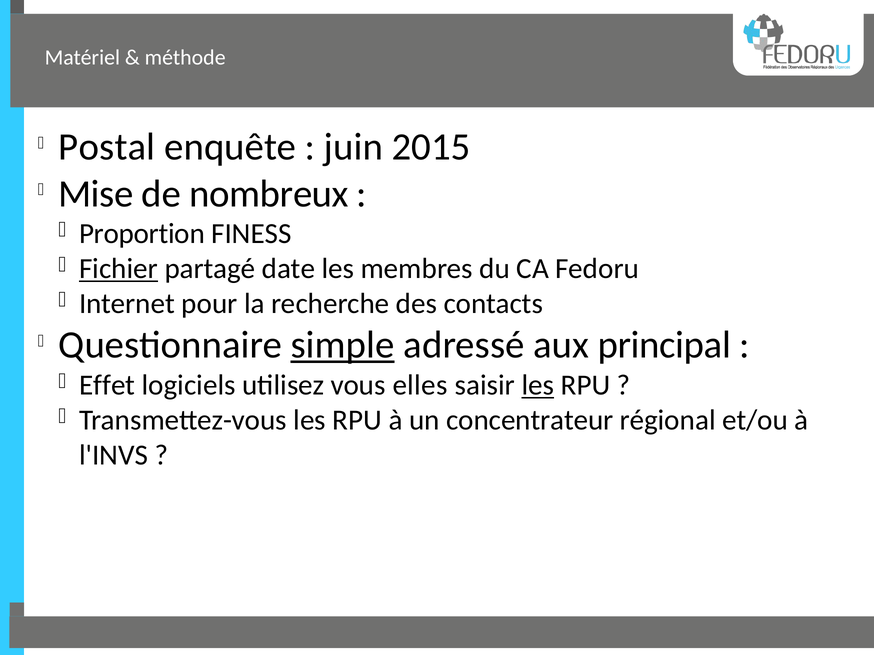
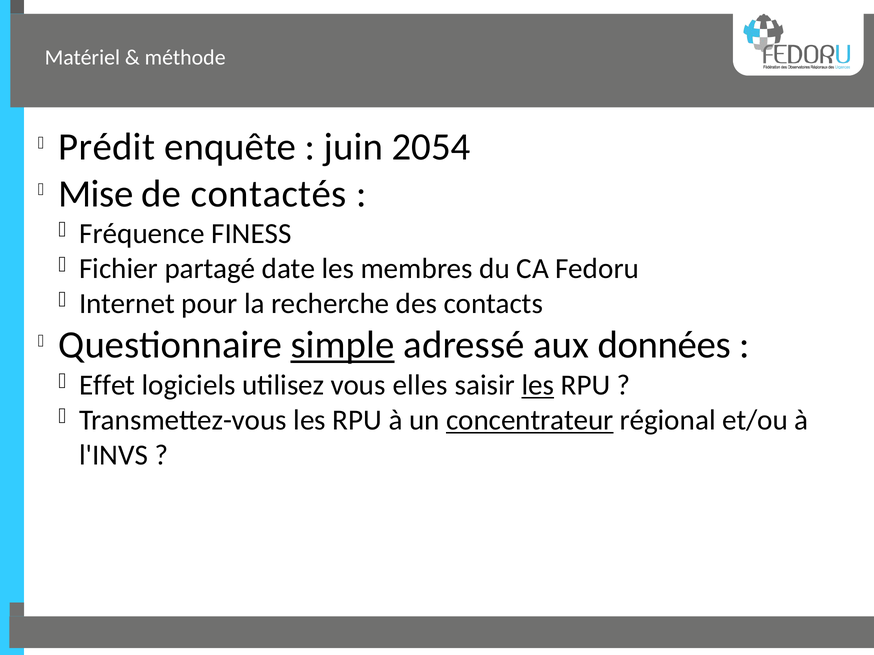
Postal: Postal -> Prédit (107, 147)
2015: 2015 -> 2054 (431, 147)
nombreux: nombreux -> contactés (269, 194)
Proportion: Proportion -> Fréquence (142, 234)
Fichier underline: present -> none (119, 269)
principal: principal -> données (664, 345)
concentrateur underline: none -> present (530, 421)
